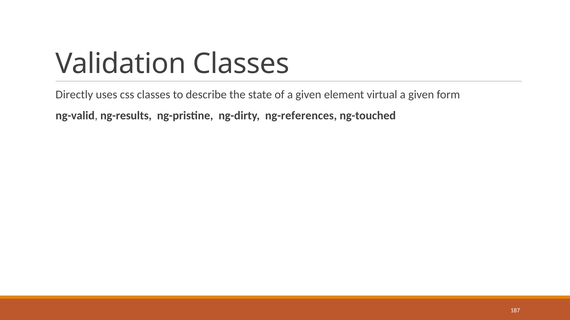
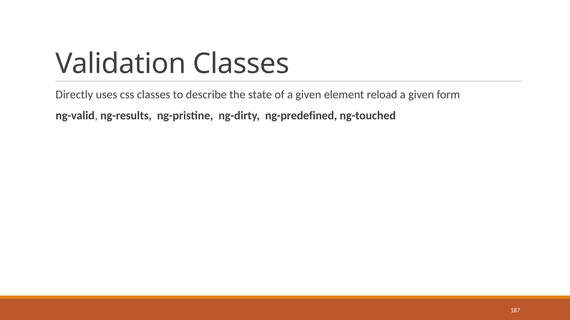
virtual: virtual -> reload (382, 95)
ng-references: ng-references -> ng-predefined (301, 116)
